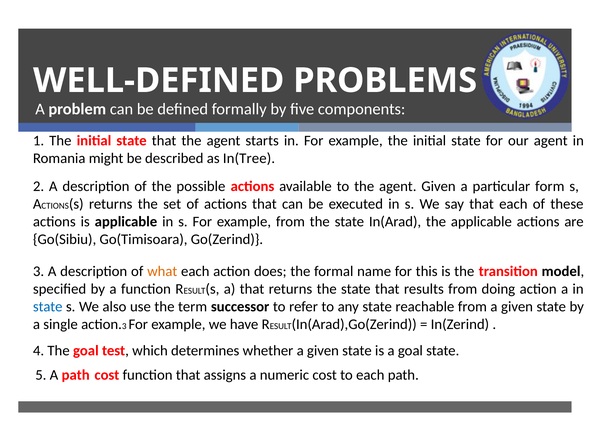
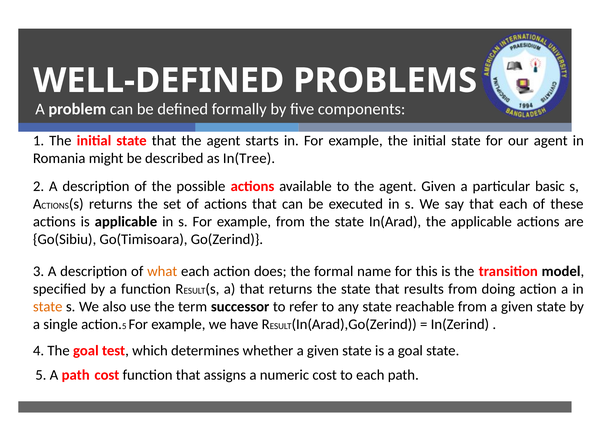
form: form -> basic (550, 187)
state colour: blue -> orange (48, 307)
action 3: 3 -> 5 (124, 327)
